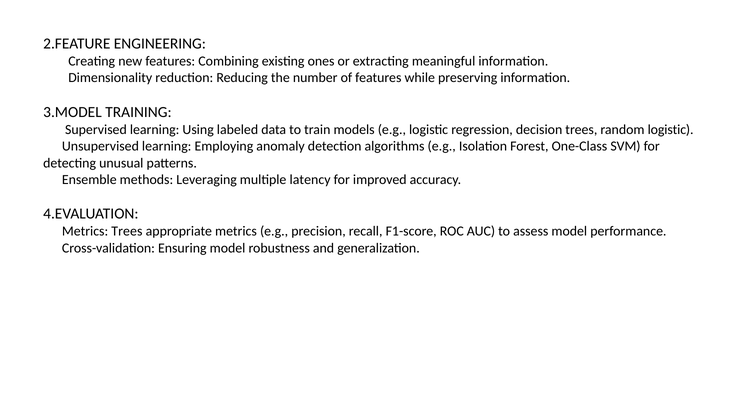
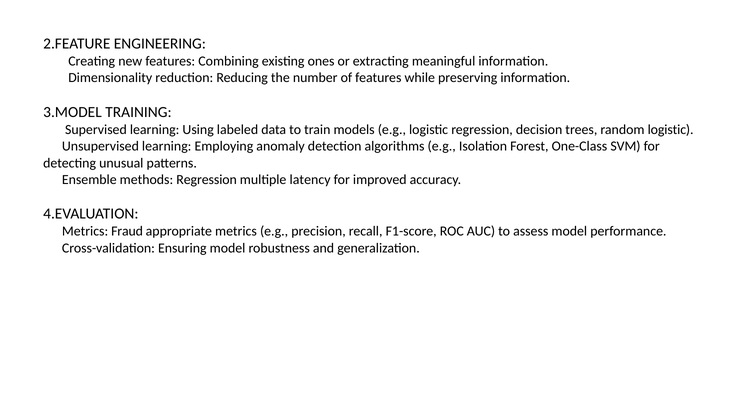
methods Leveraging: Leveraging -> Regression (207, 179)
Metrics Trees: Trees -> Fraud (127, 231)
